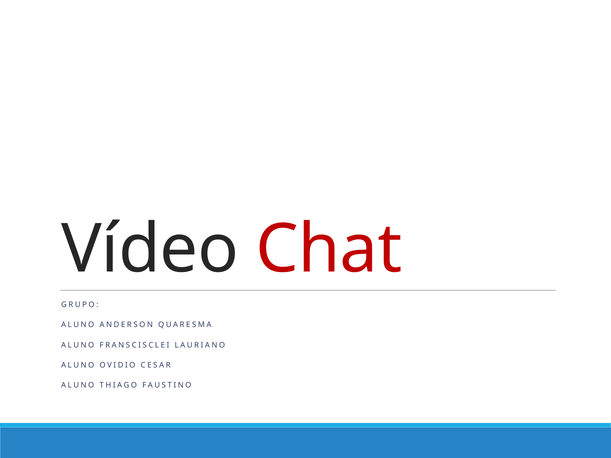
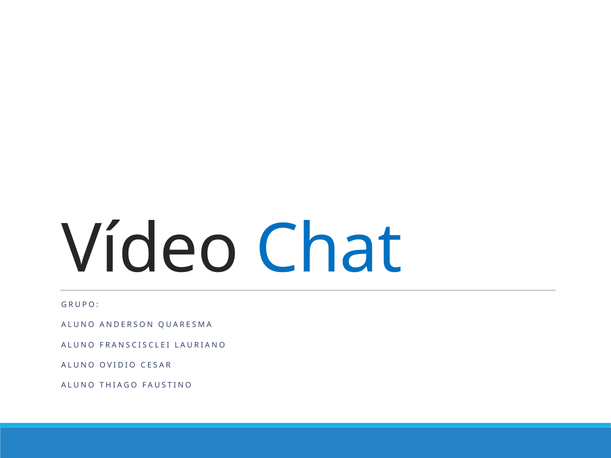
Chat colour: red -> blue (329, 250)
